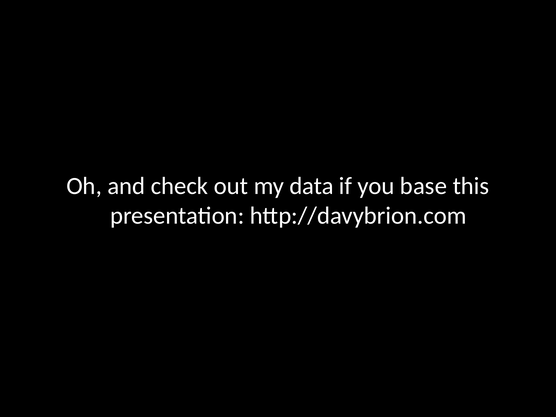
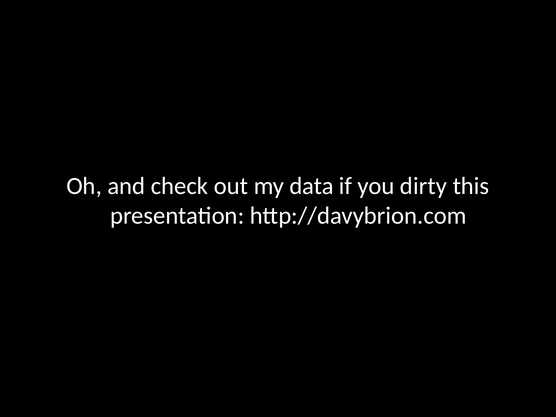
base: base -> dirty (423, 186)
